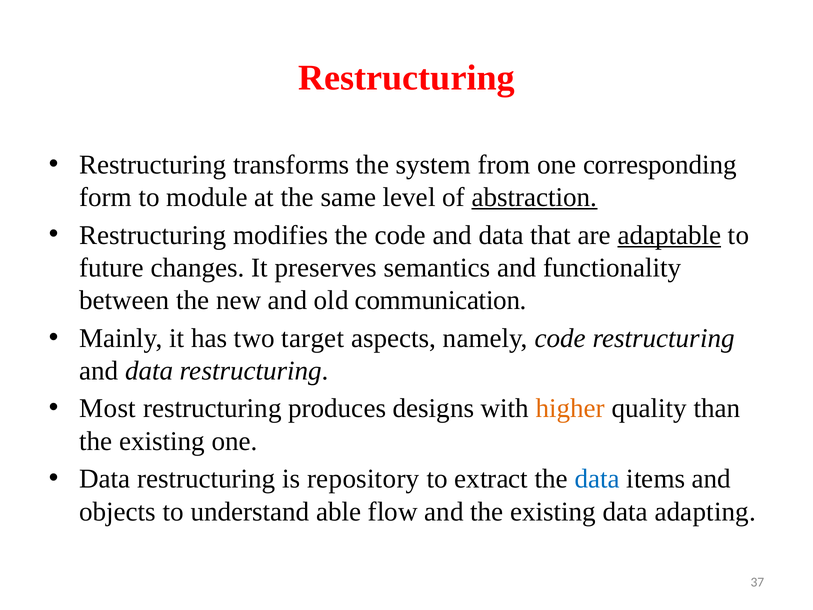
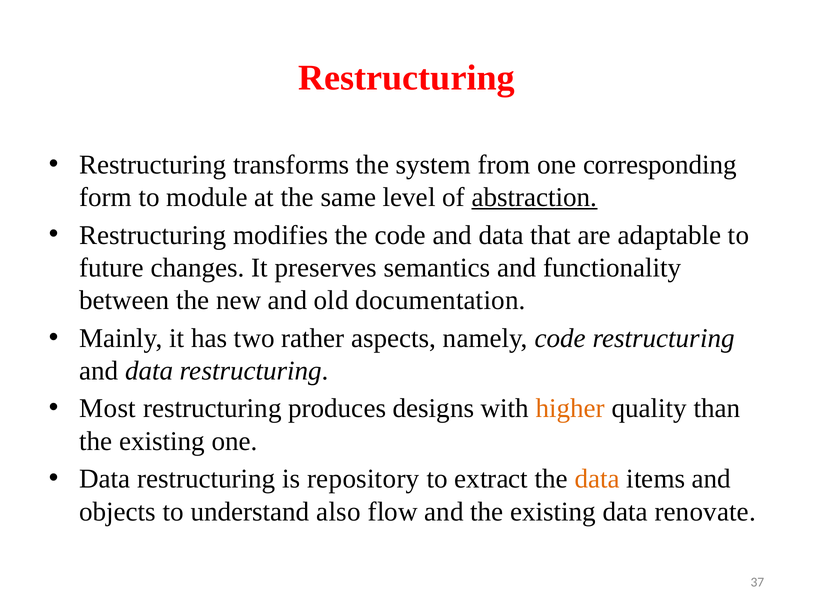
adaptable underline: present -> none (669, 235)
communication: communication -> documentation (441, 300)
target: target -> rather (313, 338)
data colour: blue -> orange (597, 479)
able: able -> also (339, 511)
adapting: adapting -> renovate (705, 511)
